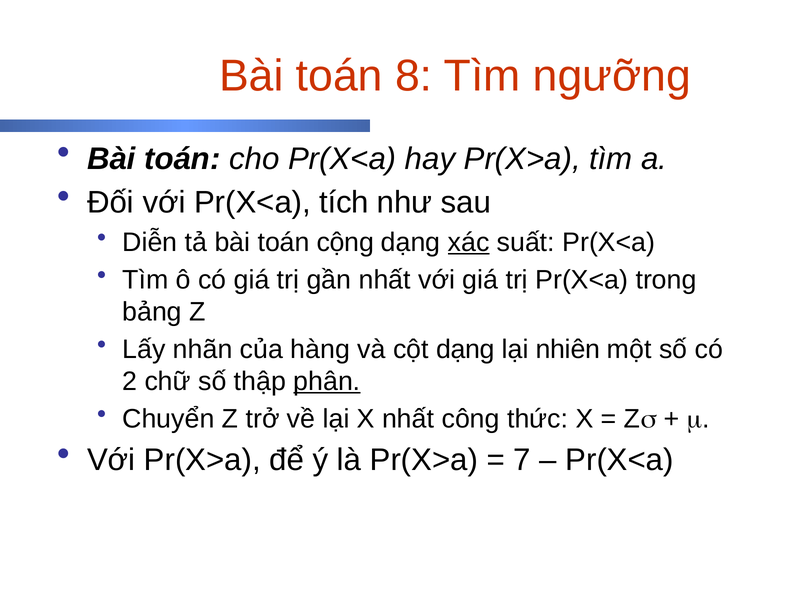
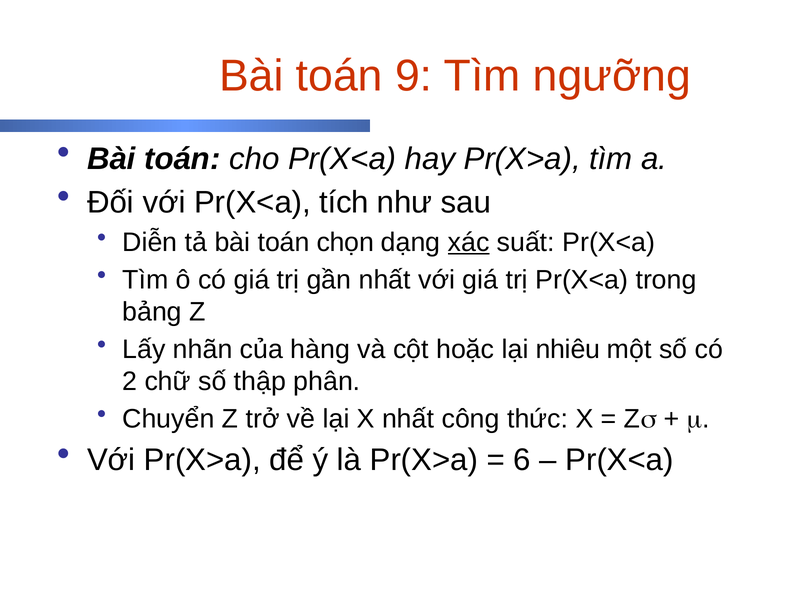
8: 8 -> 9 (414, 76)
cộng: cộng -> chọn (345, 242)
cột dạng: dạng -> hoặc (465, 349)
nhiên: nhiên -> nhiêu (568, 349)
phân underline: present -> none (327, 382)
7: 7 -> 6 (522, 460)
